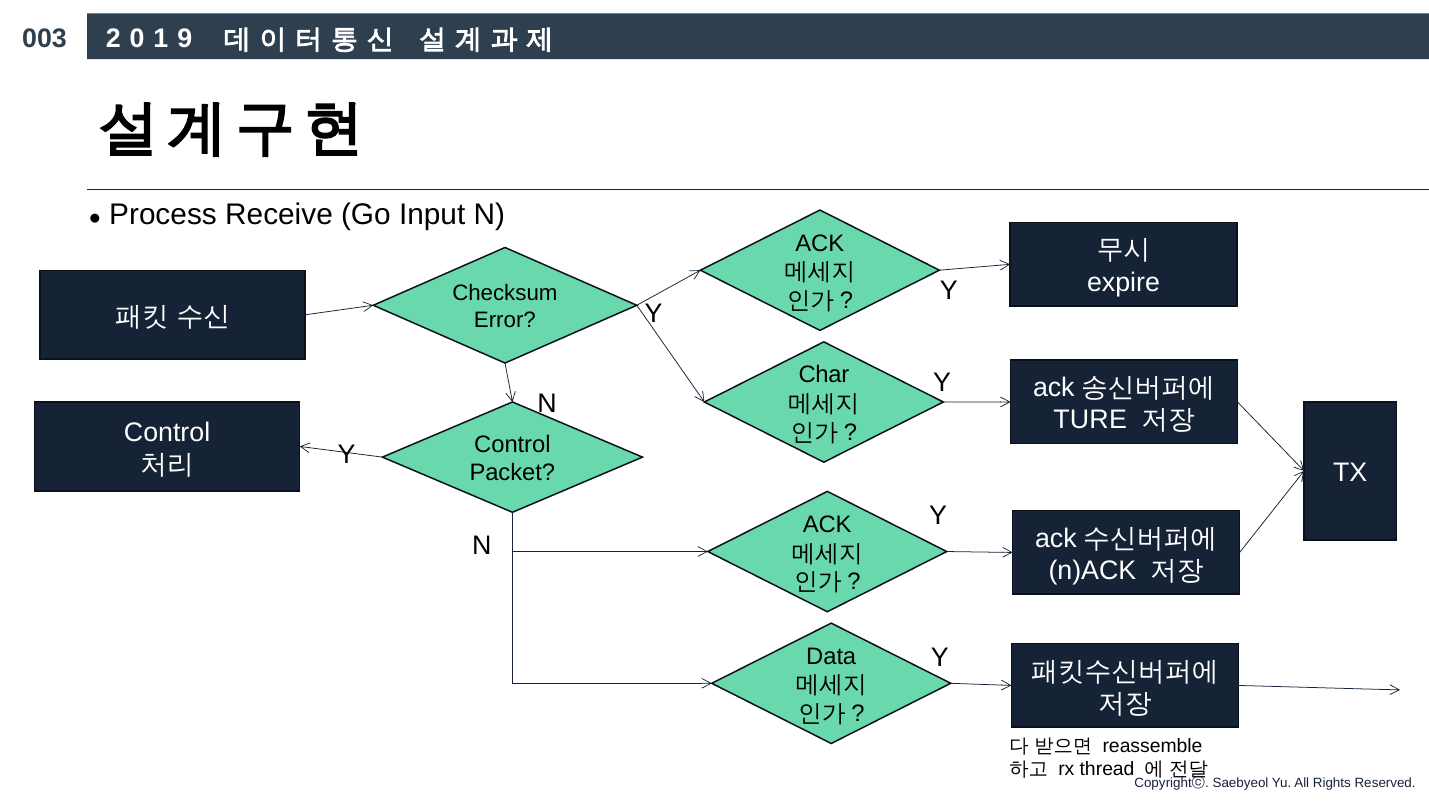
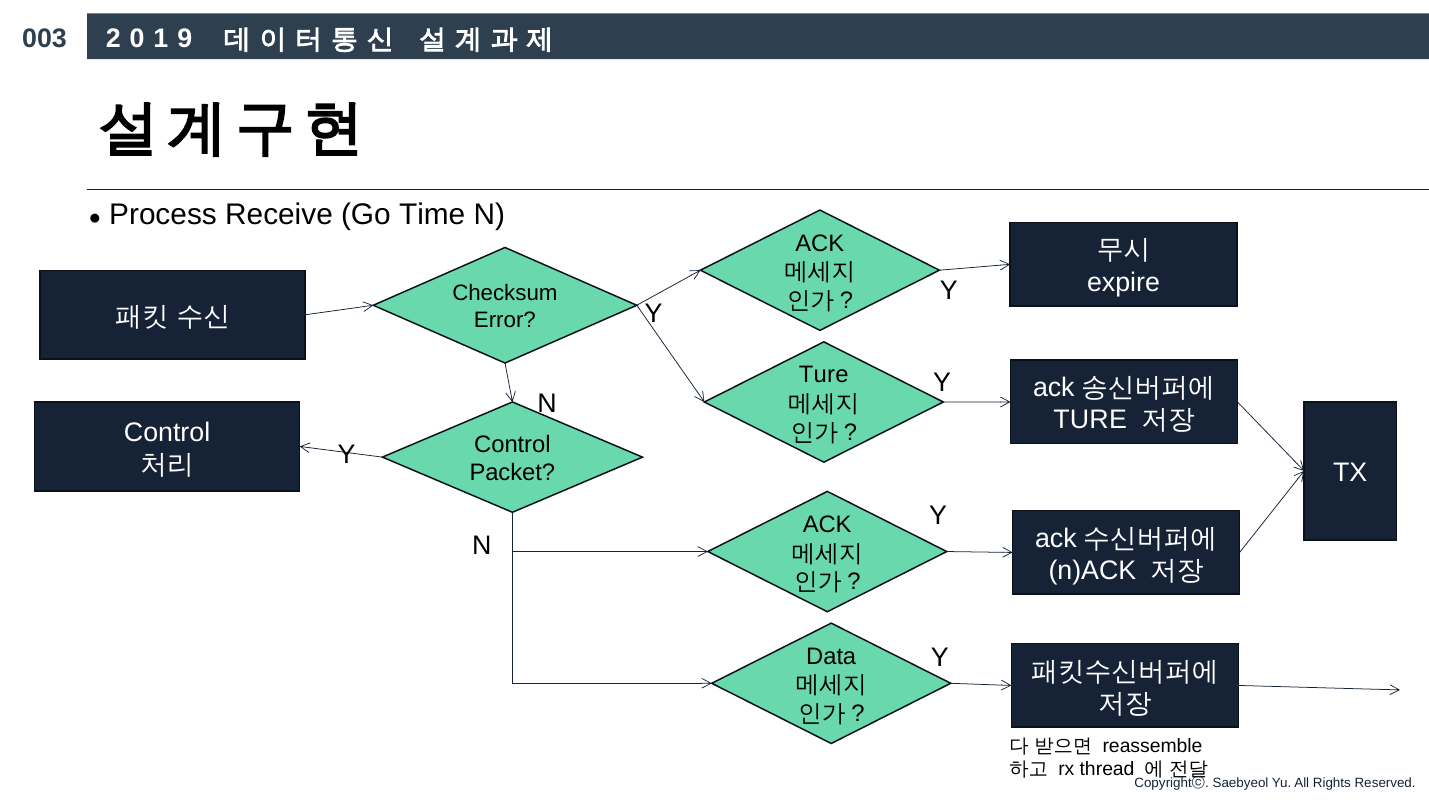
Input: Input -> Time (432, 215)
Char: Char -> Ture (824, 375)
